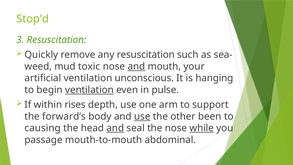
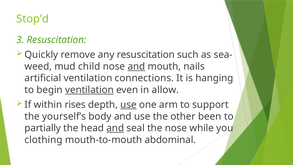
toxic: toxic -> child (89, 66)
your: your -> nails (194, 66)
unconscious: unconscious -> connections (144, 78)
pulse: pulse -> allow (165, 90)
use underline: none -> present (128, 105)
forward’s: forward’s -> yourself’s (64, 116)
use underline: present -> none (142, 116)
causing: causing -> partially (43, 128)
while underline: present -> none (202, 128)
passage: passage -> clothing (43, 140)
